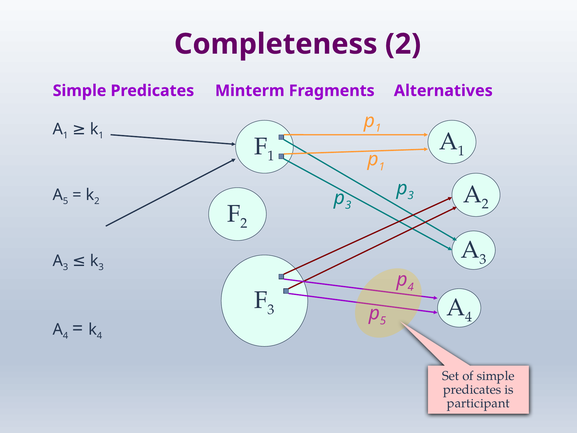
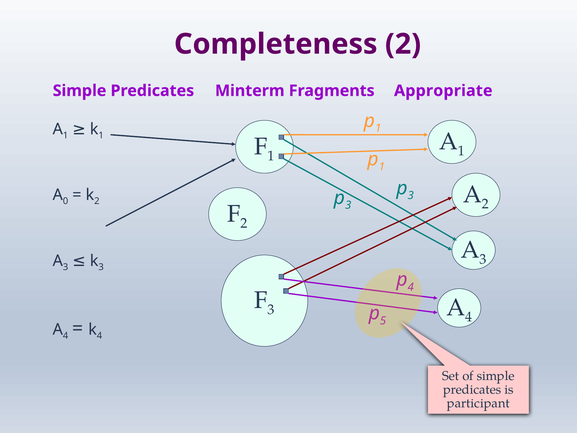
Alternatives: Alternatives -> Appropriate (443, 91)
5: 5 -> 0 (66, 201)
